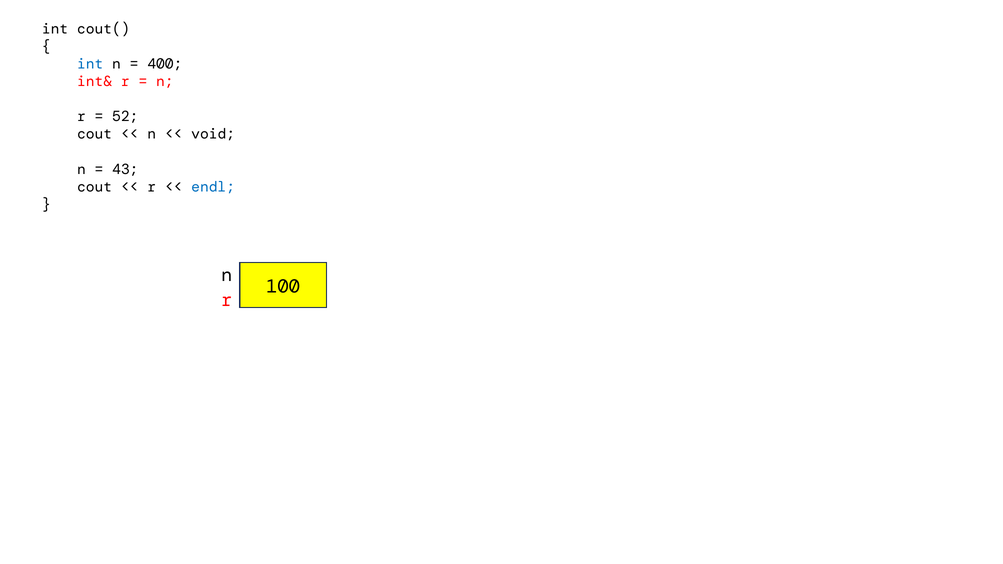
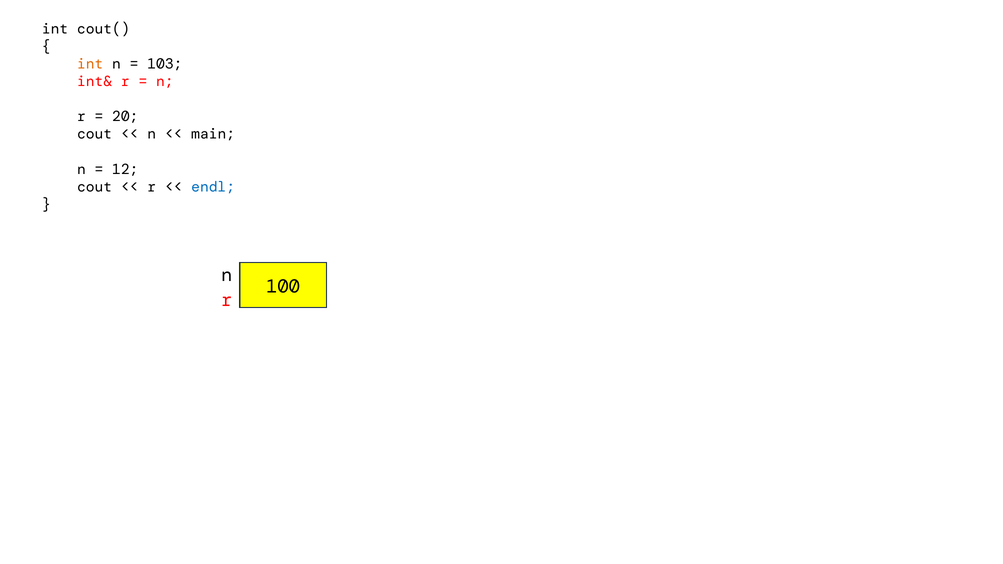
int colour: blue -> orange (90, 64)
400: 400 -> 103 (165, 64)
52: 52 -> 20 (125, 117)
void: void -> main (213, 134)
43: 43 -> 12 (125, 169)
